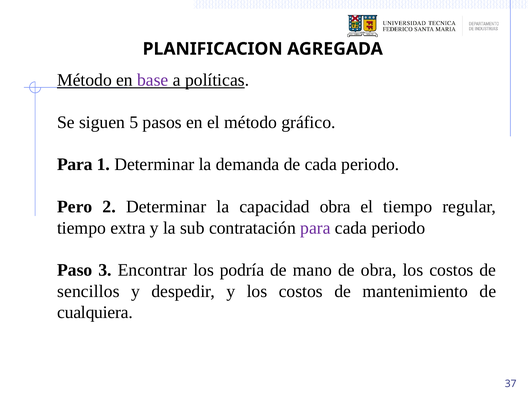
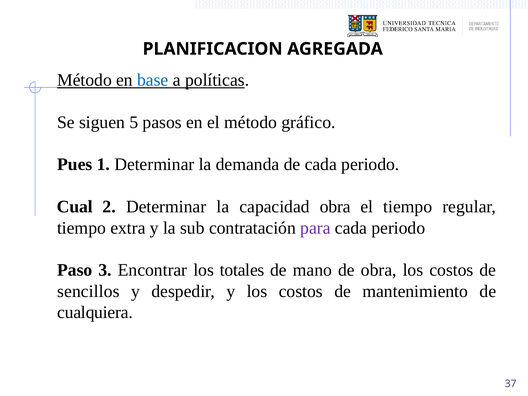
base colour: purple -> blue (153, 80)
Para: Para -> Pues (75, 165)
Pero: Pero -> Cual (75, 207)
podría: podría -> totales (242, 270)
